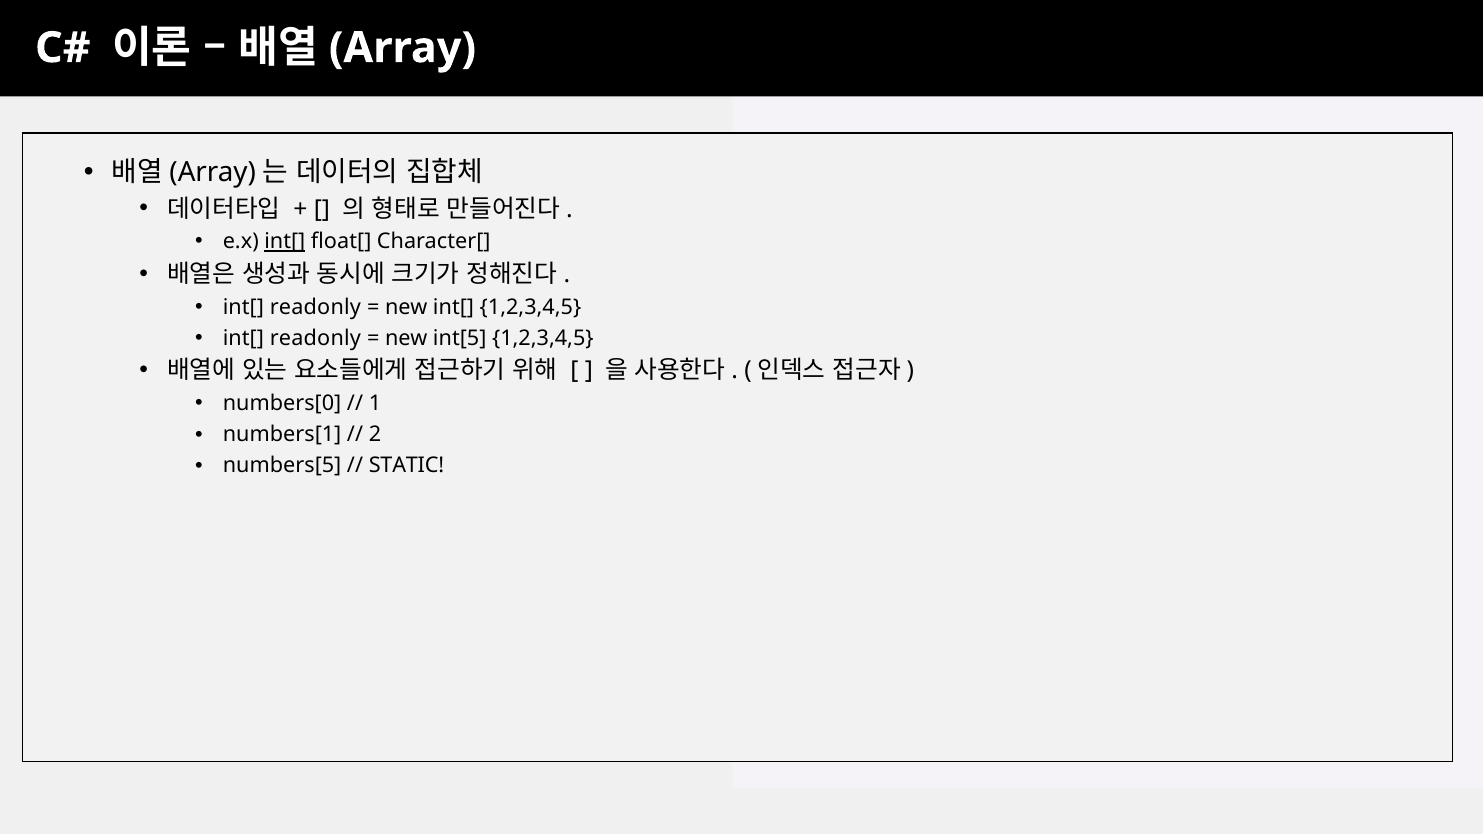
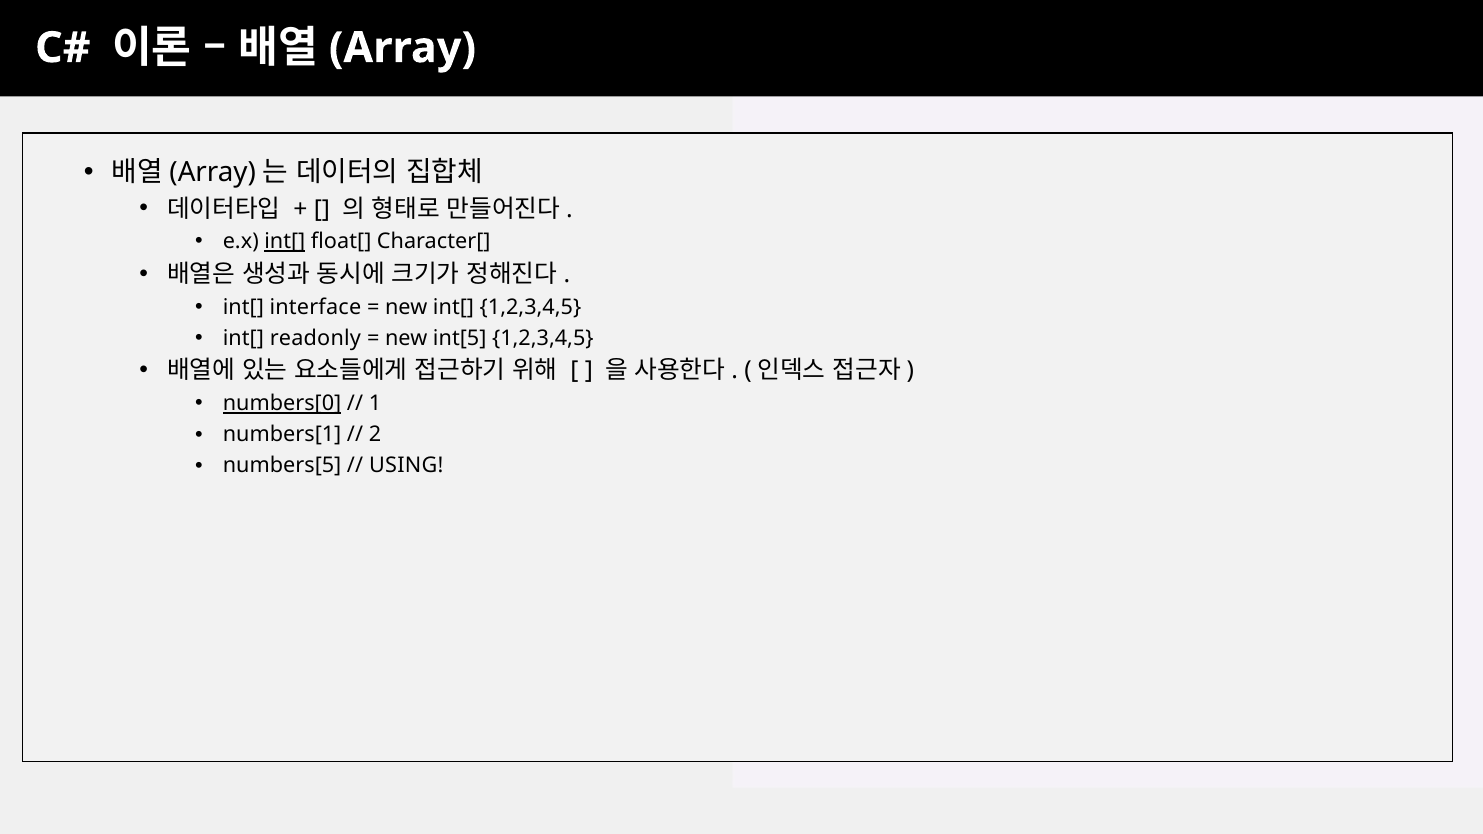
readonly: readonly -> interface (315, 307)
numbers[0 underline: none -> present (282, 404)
STATIC: STATIC -> USING (406, 466)
